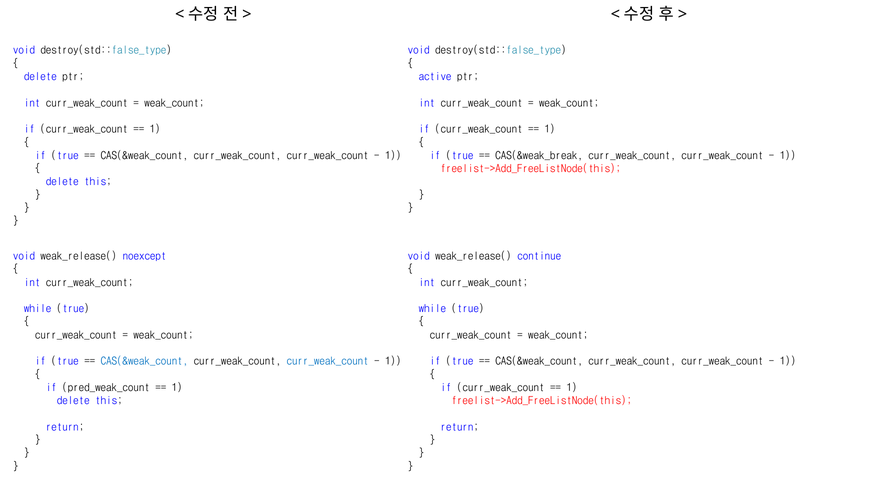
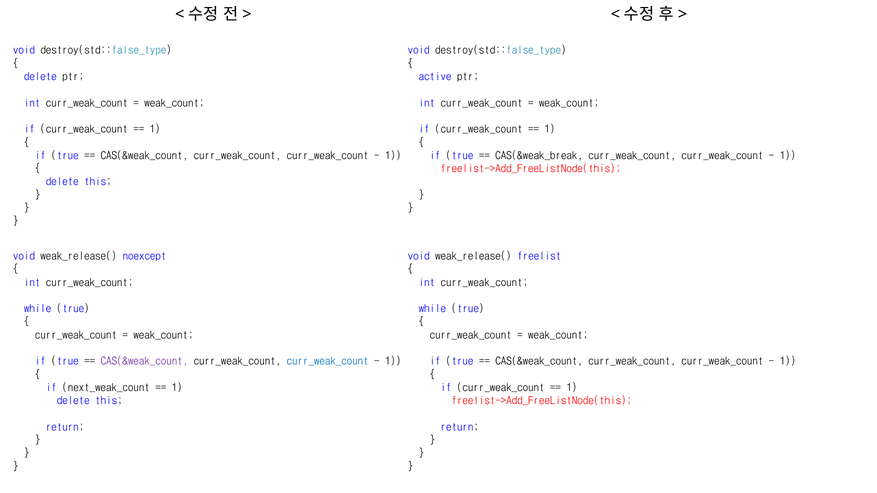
continue: continue -> freelist (539, 256)
CAS(&weak_count colour: blue -> purple (144, 362)
pred_weak_count: pred_weak_count -> next_weak_count (106, 388)
